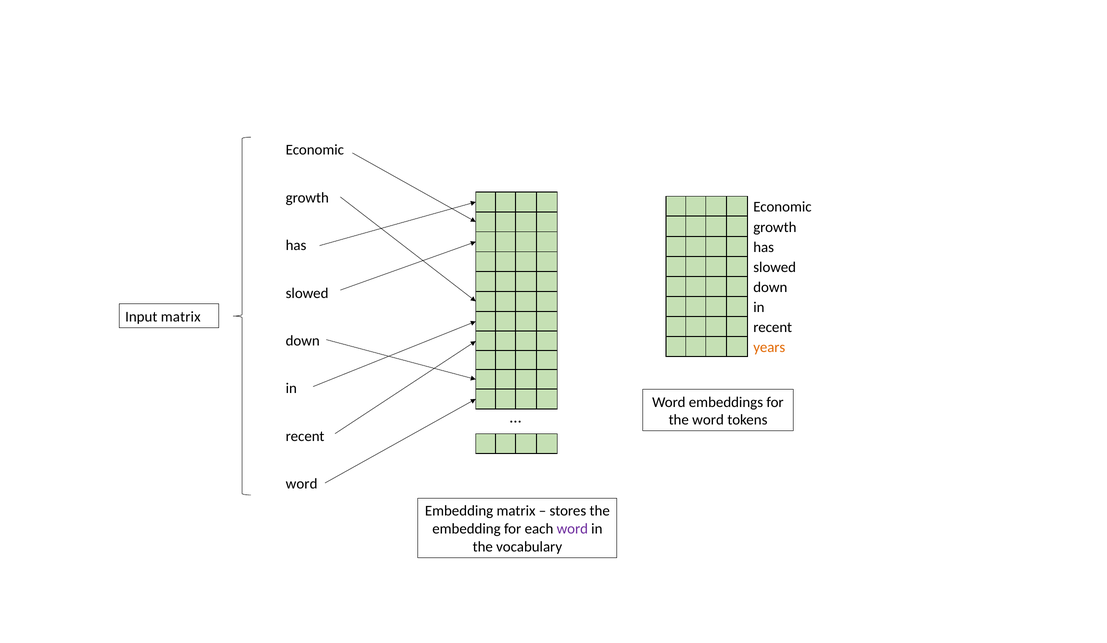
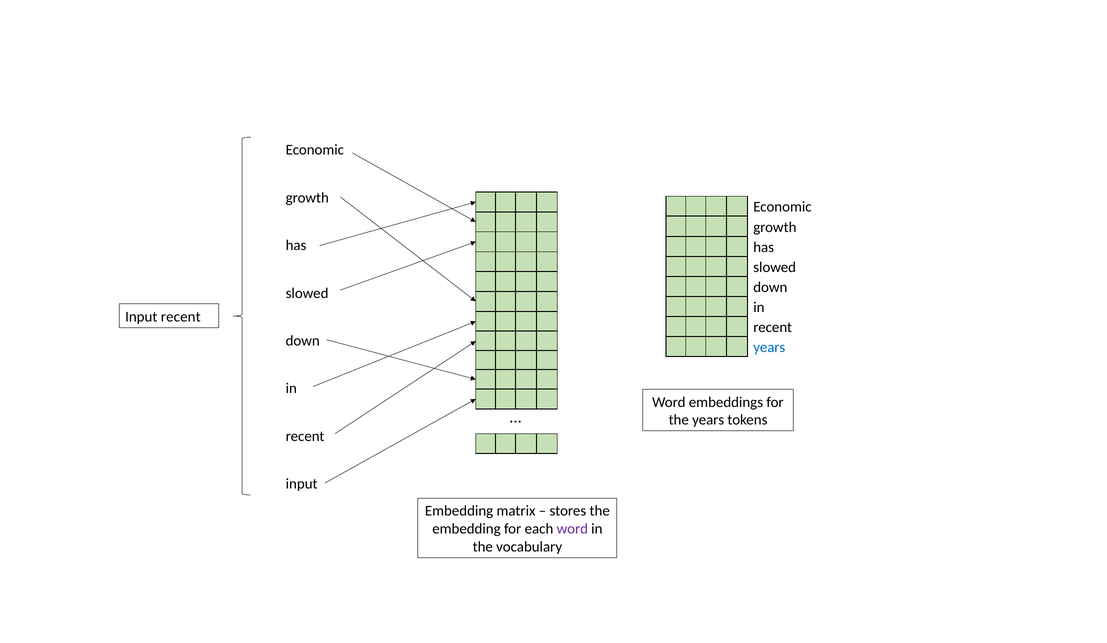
Input matrix: matrix -> recent (181, 317)
years colour: orange -> blue (769, 347)
the word: word -> years (708, 420)
word: word -> input (302, 484)
